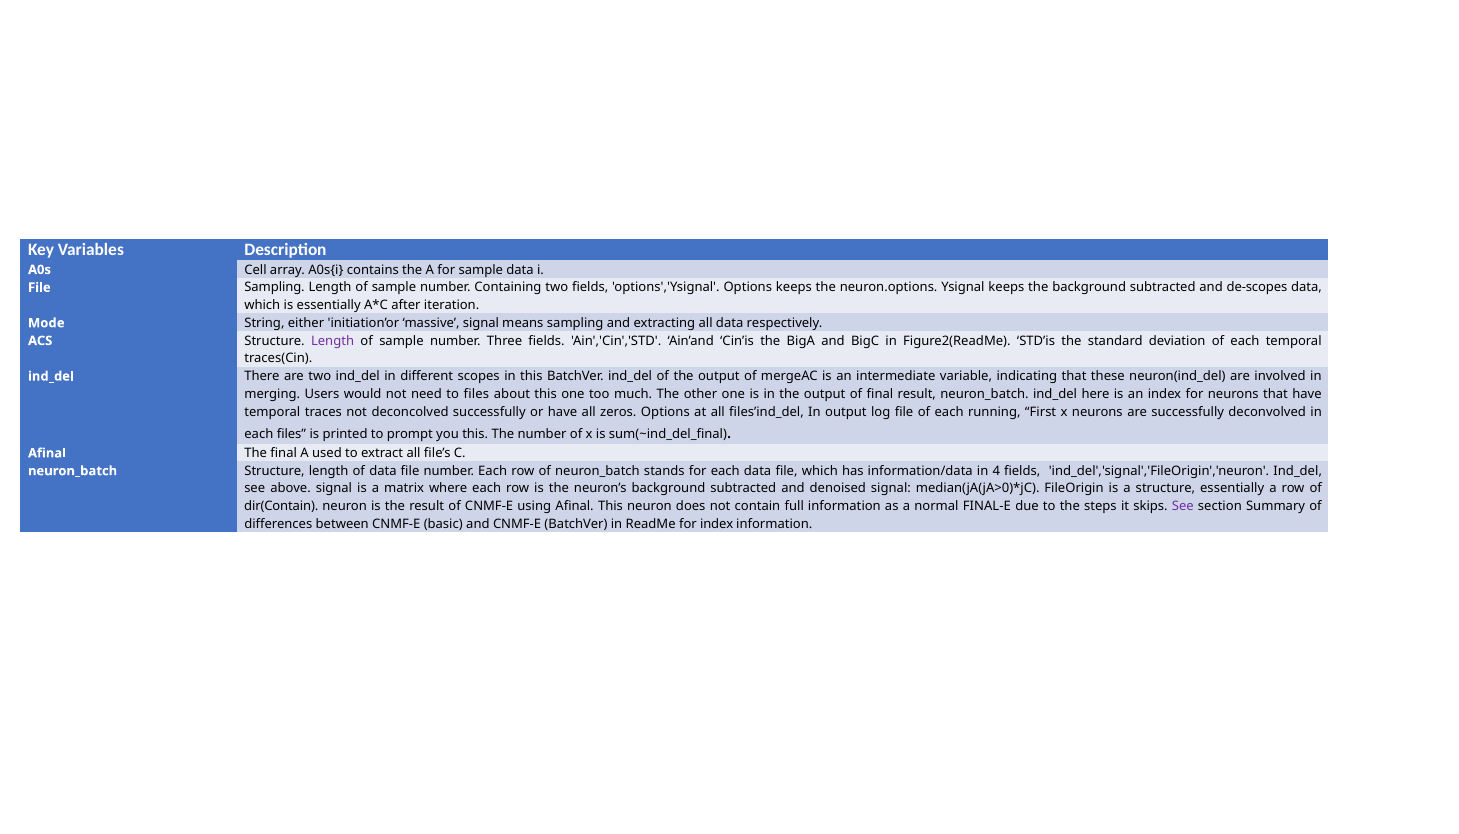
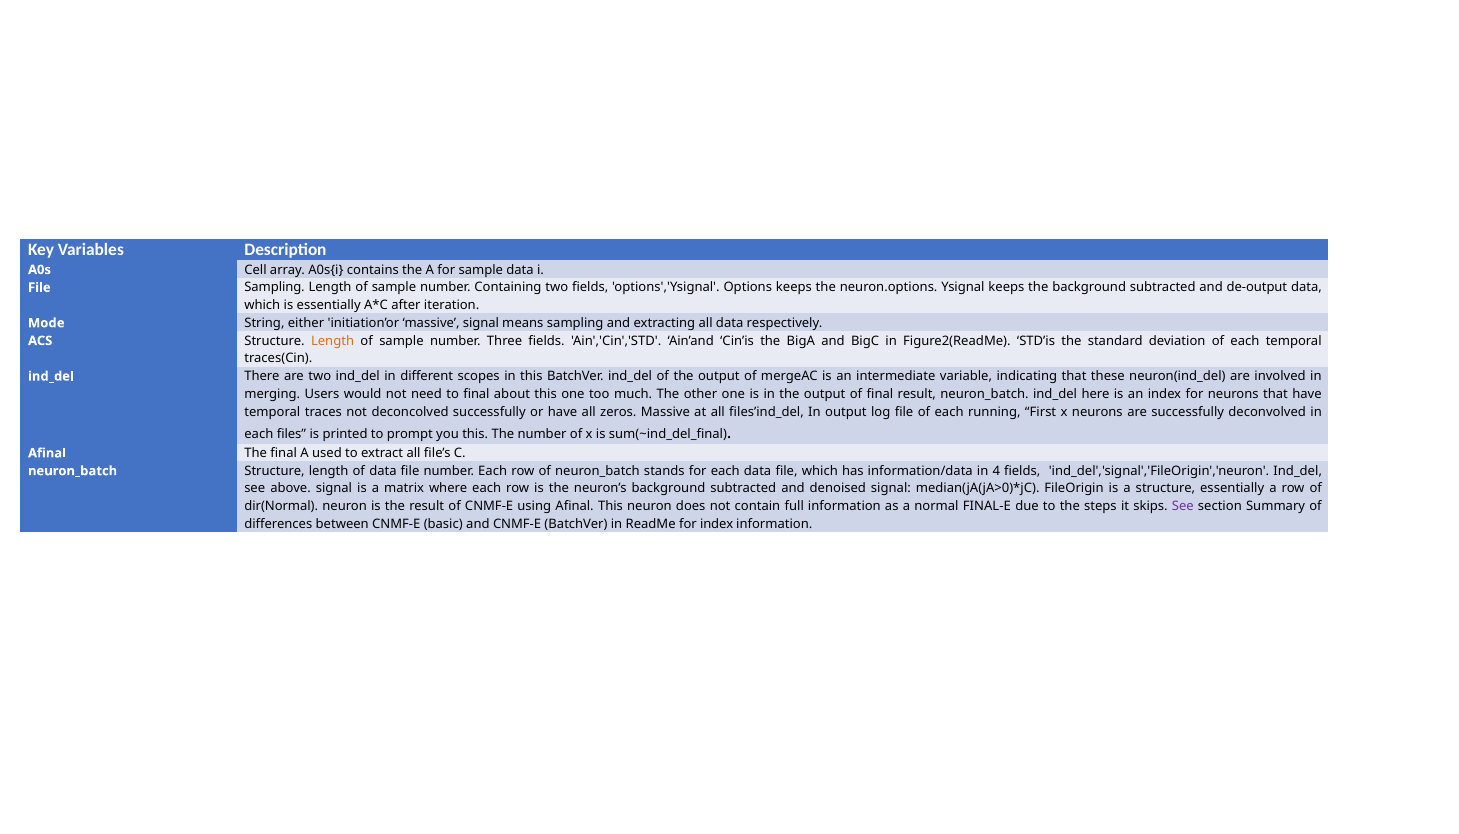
de-scopes: de-scopes -> de-output (1257, 287)
Length colour: purple -> orange (333, 341)
to files: files -> final (477, 394)
zeros Options: Options -> Massive (665, 412)
dir(Contain: dir(Contain -> dir(Normal (281, 506)
